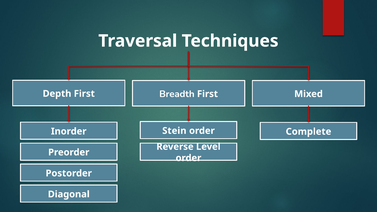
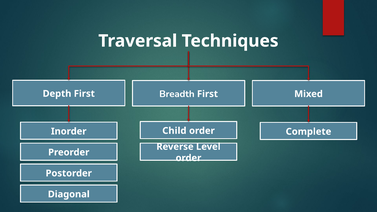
Stein: Stein -> Child (174, 131)
